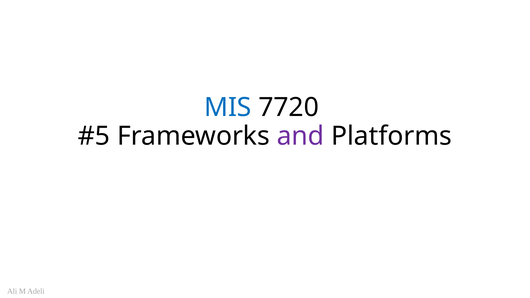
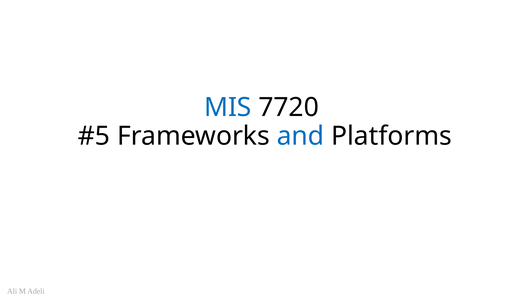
and colour: purple -> blue (300, 136)
